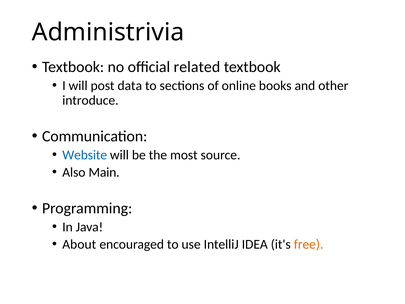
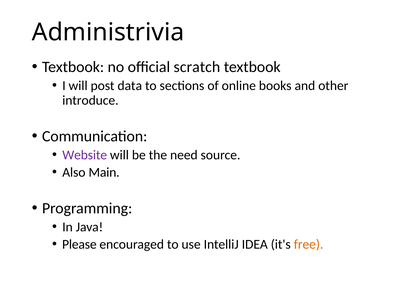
related: related -> scratch (197, 67)
Website colour: blue -> purple (85, 155)
most: most -> need (184, 155)
About: About -> Please (79, 244)
